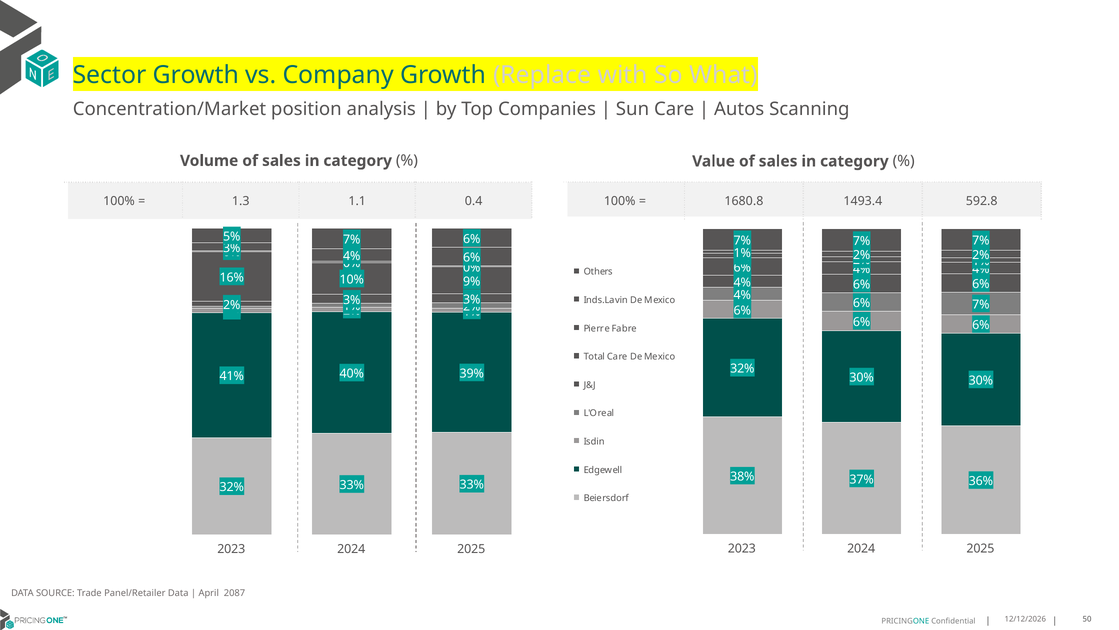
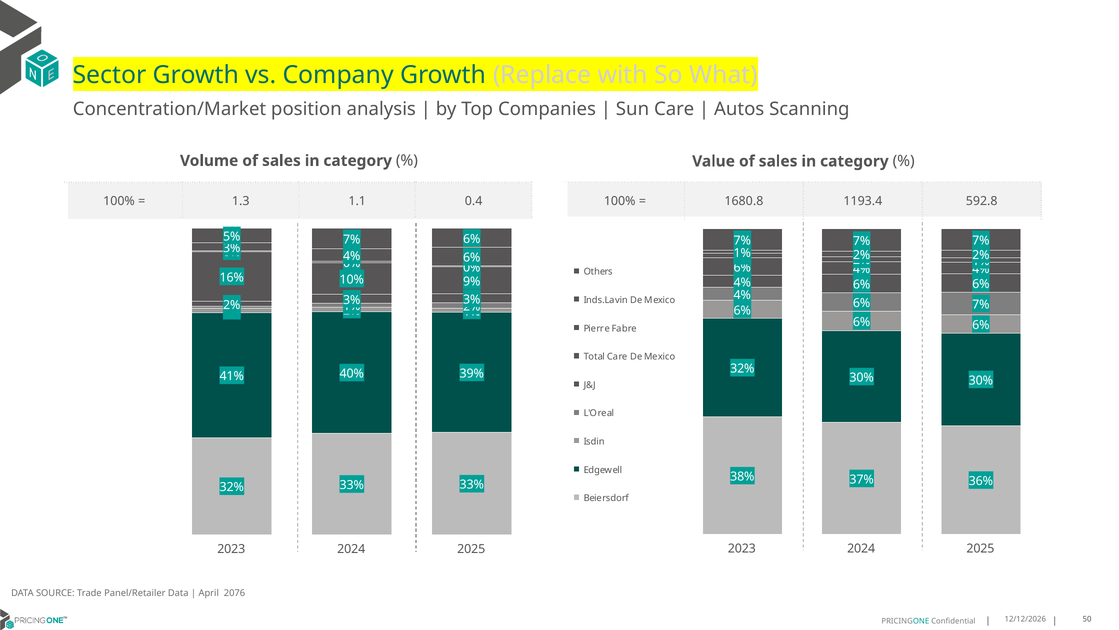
1493.4: 1493.4 -> 1193.4 (863, 201)
2087: 2087 -> 2076 (234, 593)
